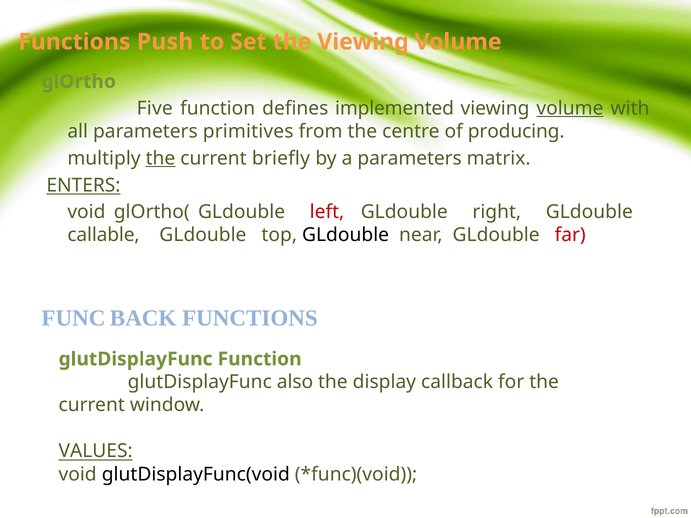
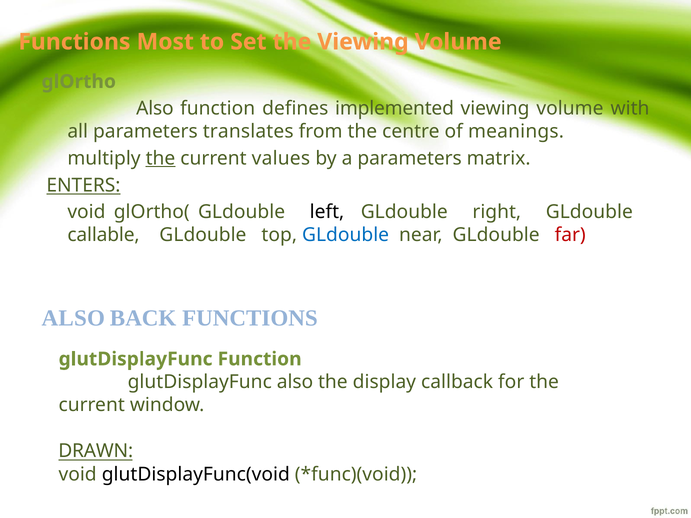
Push: Push -> Most (165, 42)
Five: Five -> Also (155, 108)
volume underline: present -> none (570, 108)
primitives: primitives -> translates (248, 132)
producing: producing -> meanings (516, 132)
briefly: briefly -> values (281, 158)
left colour: red -> black (327, 212)
GLdouble colour: black -> blue (346, 235)
FUNC: FUNC -> ALSO (73, 318)
VALUES: VALUES -> DRAWN (96, 451)
